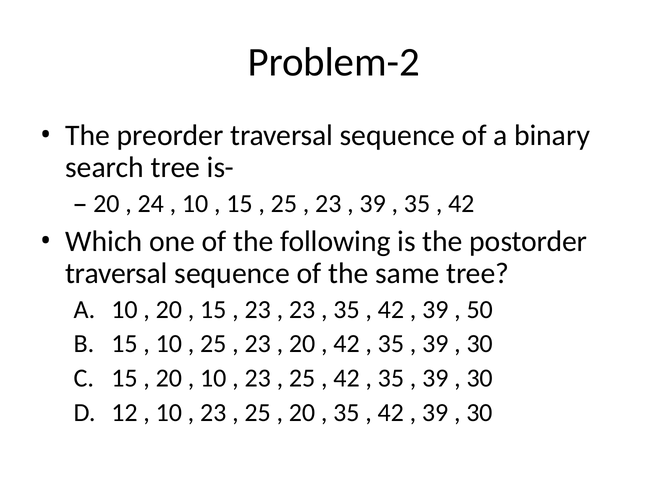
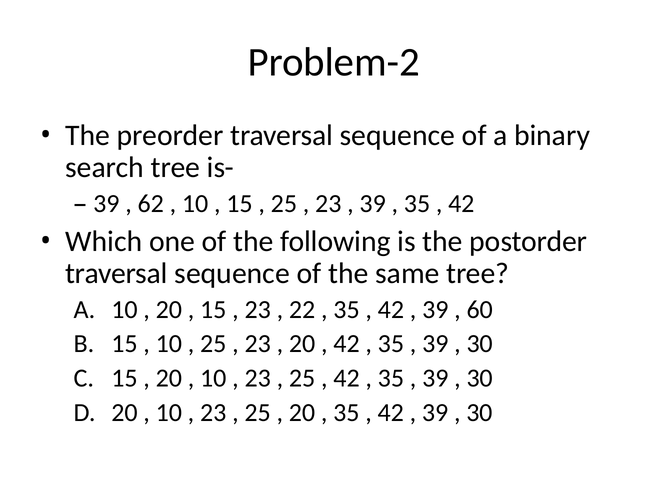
20: 20 -> 39 (106, 204)
24: 24 -> 62 (151, 204)
23: 23 -> 22 (302, 309)
50: 50 -> 60 (480, 309)
12: 12 -> 20 (124, 412)
